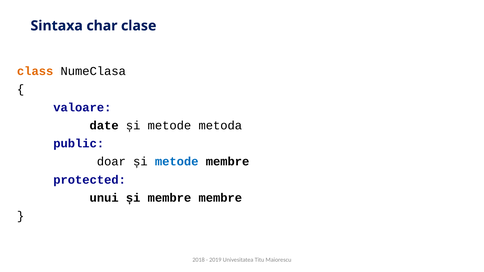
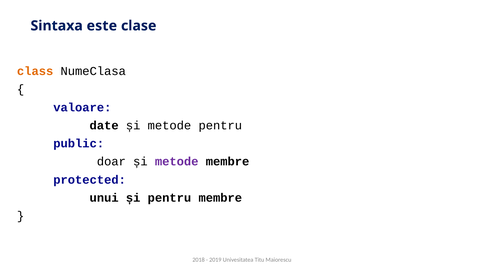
char: char -> este (102, 26)
metode metoda: metoda -> pentru (220, 126)
metode colour: blue -> purple (177, 162)
și membre: membre -> pentru (169, 198)
